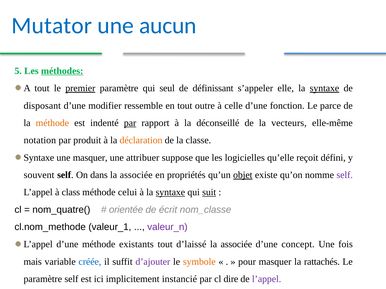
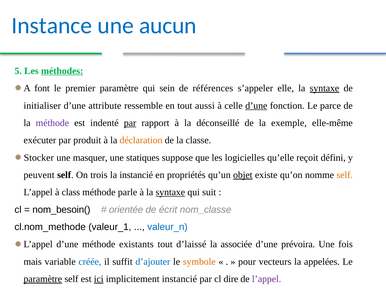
Mutator: Mutator -> Instance (52, 26)
A tout: tout -> font (42, 88)
premier underline: present -> none (80, 88)
seul: seul -> sein (167, 88)
définissant: définissant -> références (213, 88)
disposant: disposant -> initialiser (42, 106)
modifier: modifier -> attribute (105, 106)
outre: outre -> aussi (205, 106)
d’une underline: none -> present (256, 106)
méthode colour: orange -> purple (52, 123)
vecteurs: vecteurs -> exemple (289, 123)
notation: notation -> exécuter (40, 141)
Syntaxe: Syntaxe -> Stocker (39, 158)
attribuer: attribuer -> statiques (143, 158)
souvent: souvent -> peuvent (39, 175)
dans: dans -> trois (99, 175)
associée: associée -> instancié (136, 175)
self colour: purple -> orange (345, 175)
celui: celui -> parle (128, 193)
suit underline: present -> none (209, 193)
nom_quatre(: nom_quatre( -> nom_besoin( (61, 210)
valeur_n colour: purple -> blue (167, 227)
concept: concept -> prévoira (298, 245)
d’ajouter colour: purple -> blue (153, 262)
pour masquer: masquer -> vecteurs (275, 262)
rattachés: rattachés -> appelées (322, 262)
paramètre underline: none -> present (43, 279)
ici underline: none -> present (99, 279)
